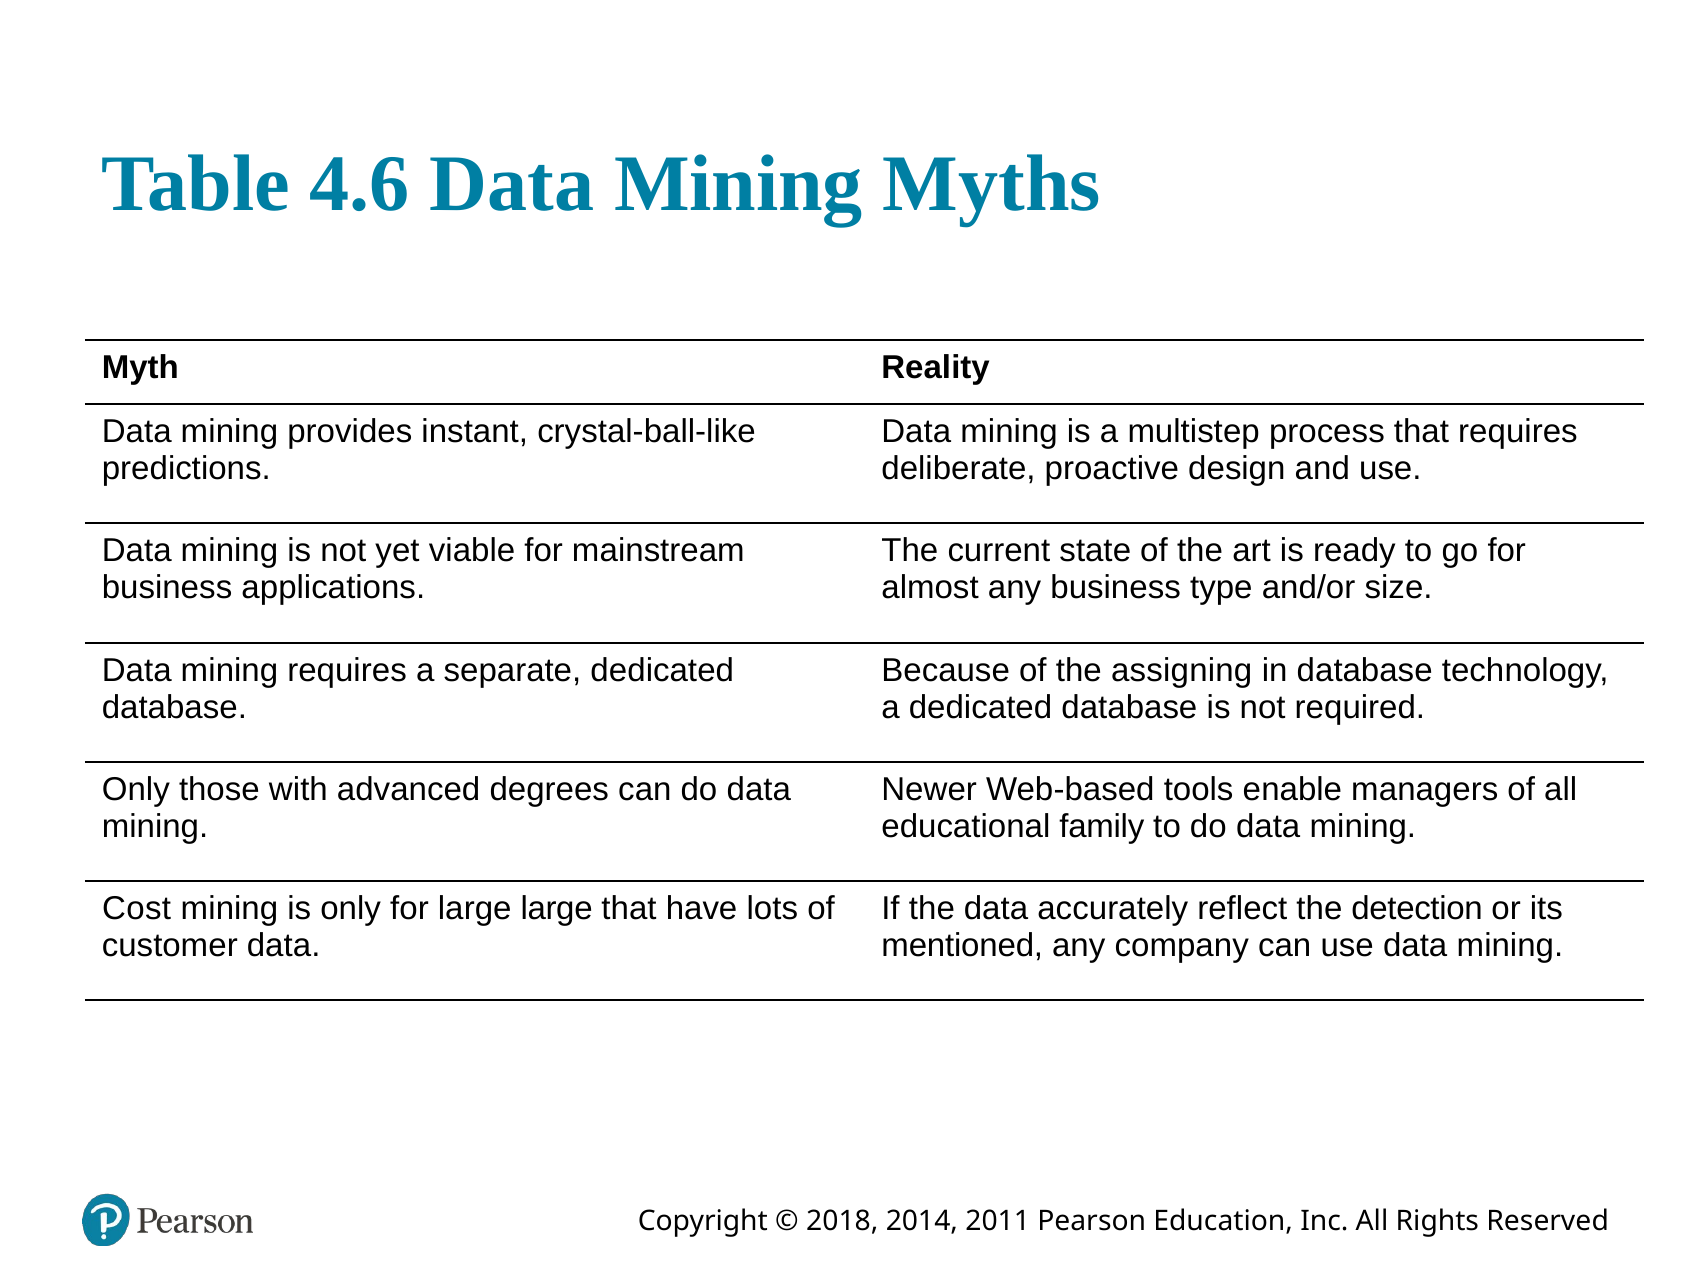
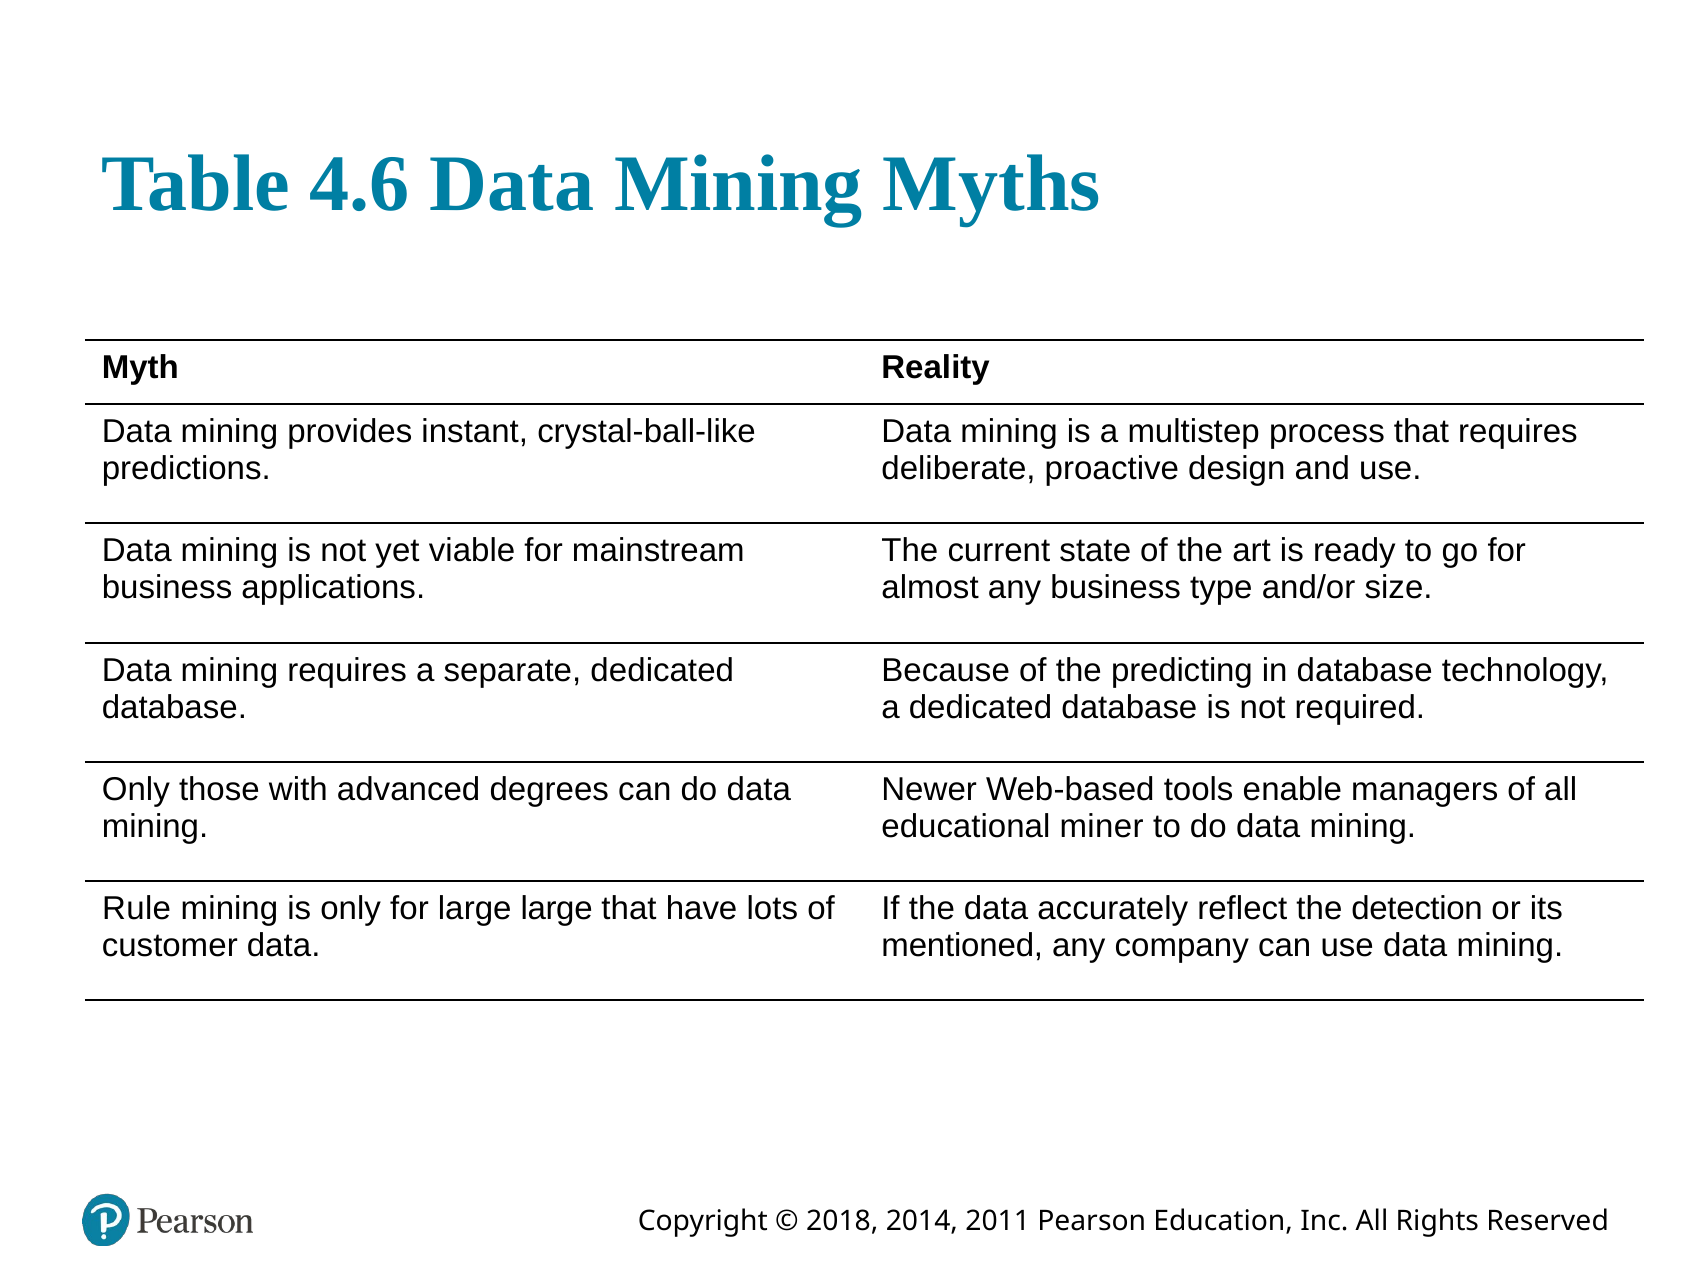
assigning: assigning -> predicting (1182, 671)
family: family -> miner (1102, 827)
Cost: Cost -> Rule (137, 909)
